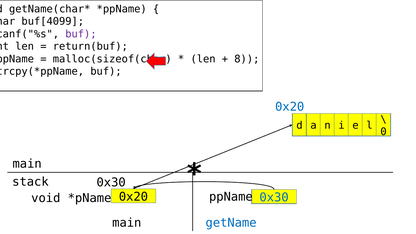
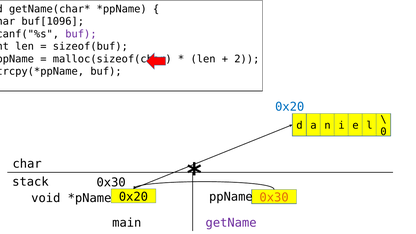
buf[4099: buf[4099 -> buf[1096 (53, 22)
return(buf: return(buf -> sizeof(buf (90, 46)
8: 8 -> 2 (247, 59)
main: main -> char (27, 164)
0x30 colour: blue -> orange (274, 197)
getName colour: blue -> purple (231, 223)
